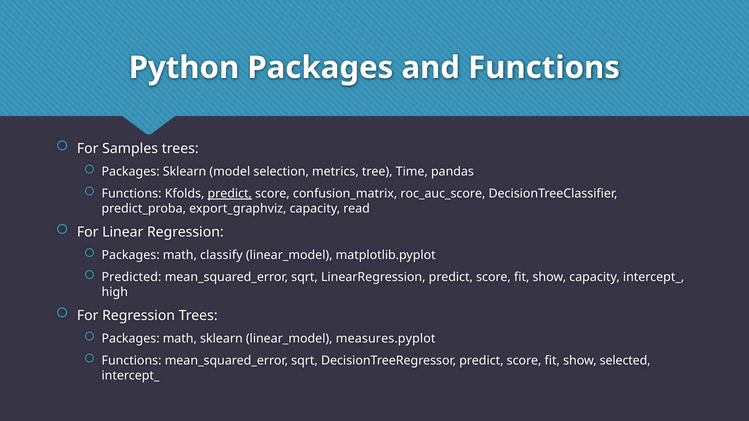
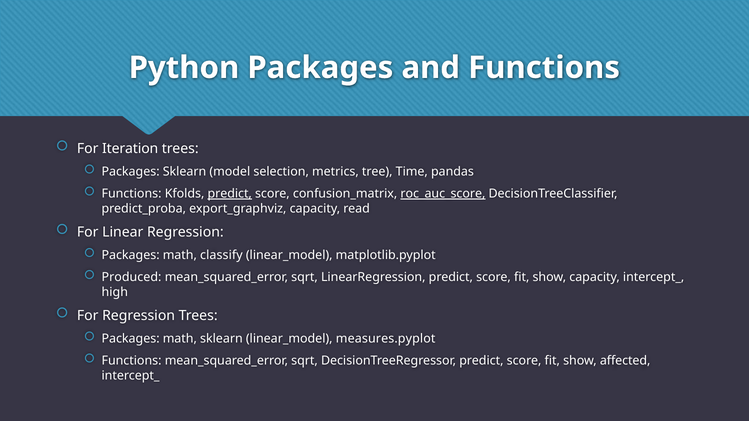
Samples: Samples -> Iteration (130, 149)
roc_auc_score underline: none -> present (443, 194)
Predicted: Predicted -> Produced (132, 277)
selected: selected -> affected (625, 361)
